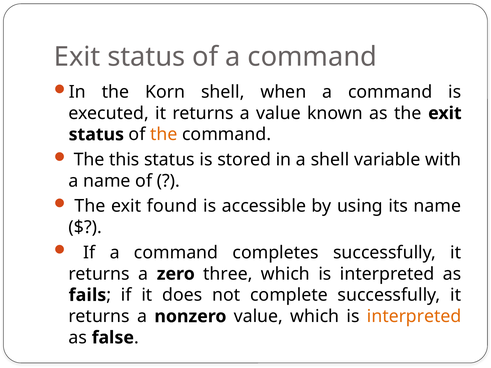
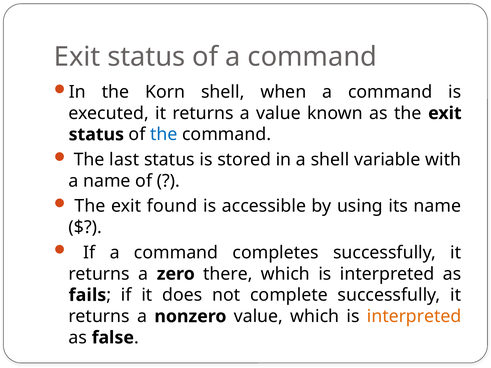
the colour: orange -> blue (164, 135)
this: this -> last (124, 160)
three: three -> there (228, 274)
